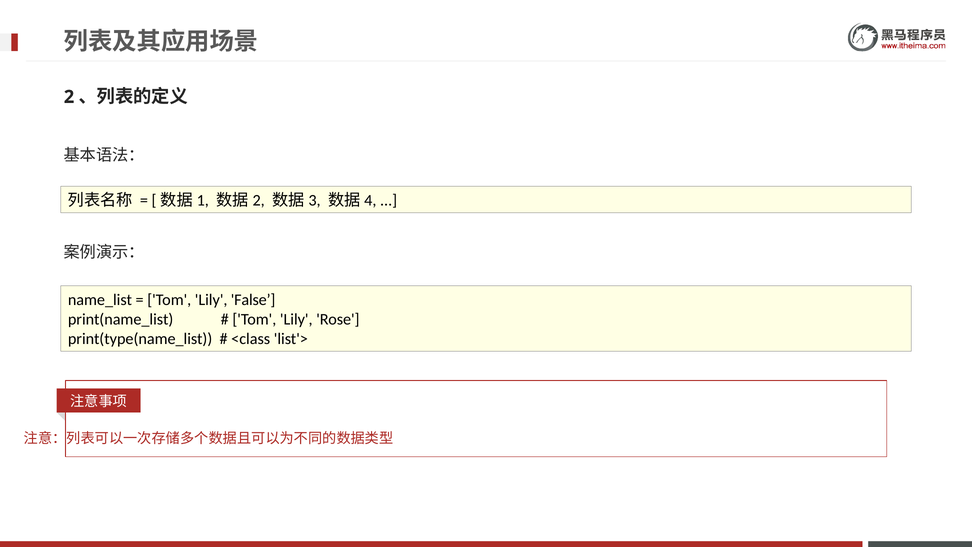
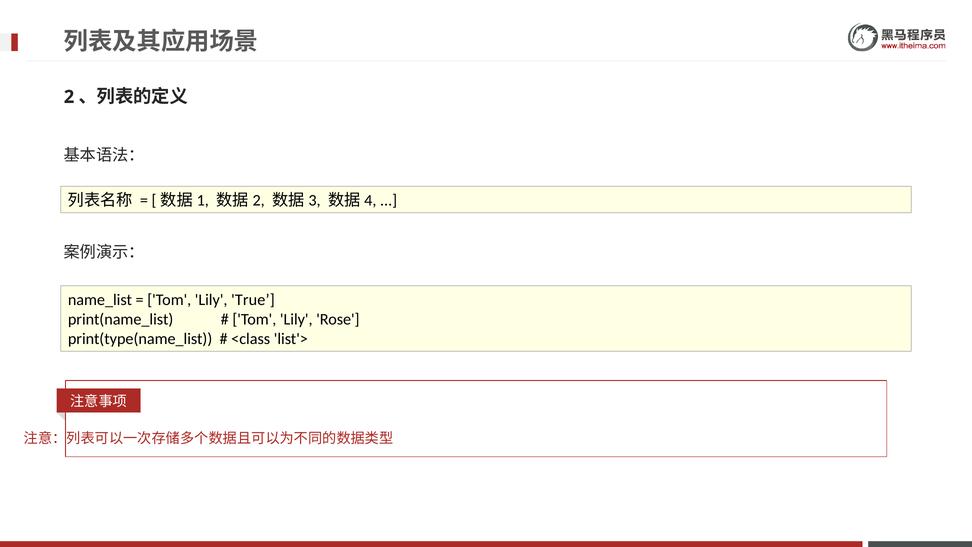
False: False -> True (253, 300)
